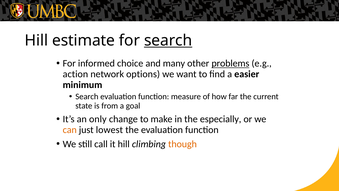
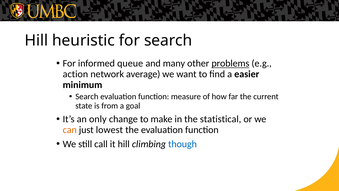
estimate: estimate -> heuristic (83, 40)
search underline: present -> none (168, 40)
choice: choice -> queue (130, 63)
options: options -> average (143, 74)
especially: especially -> statistical (221, 119)
though colour: orange -> blue (183, 144)
